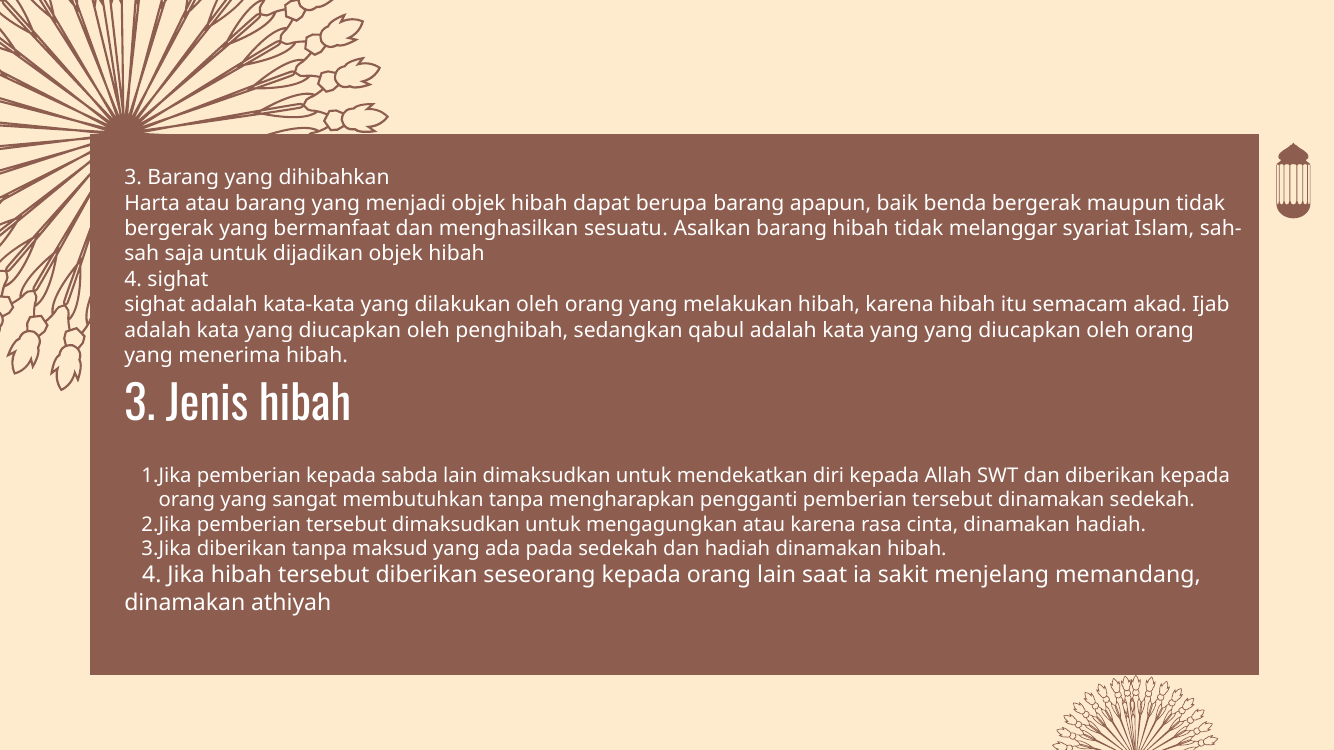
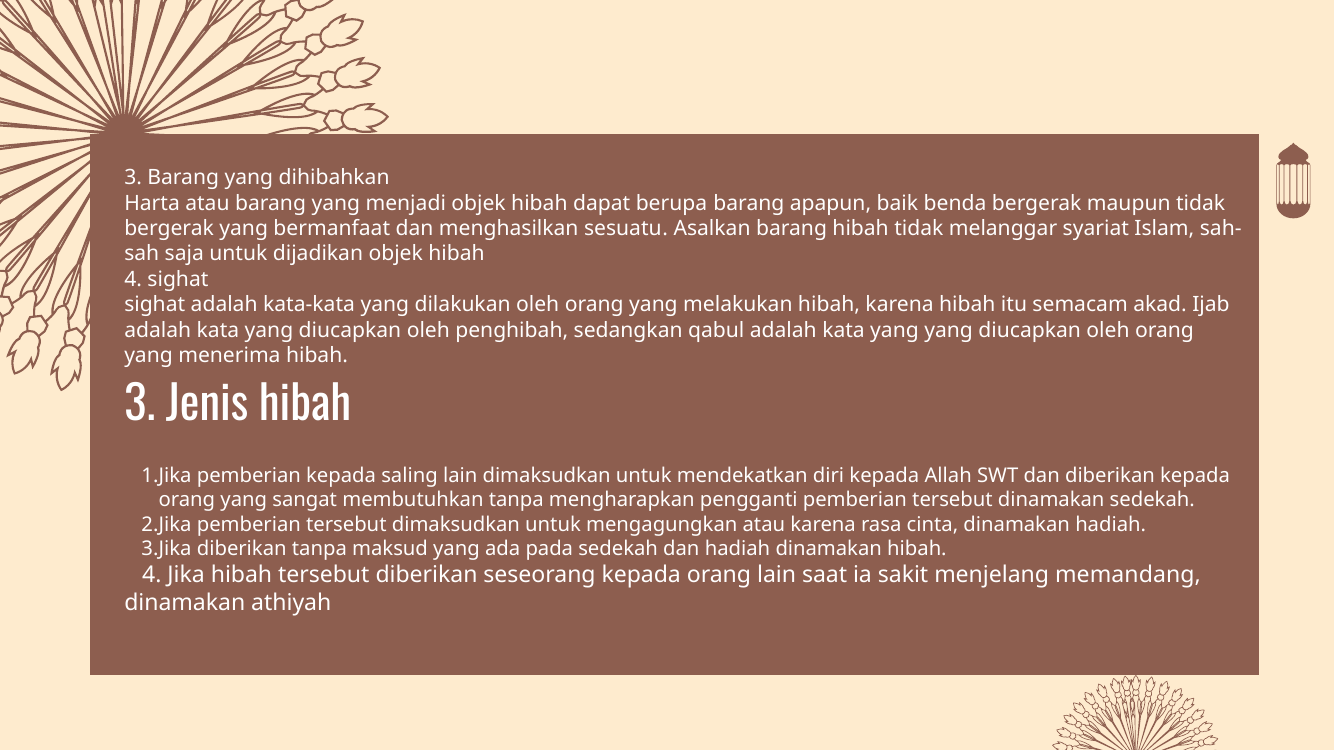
sabda: sabda -> saling (410, 476)
